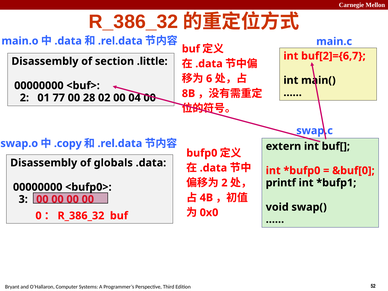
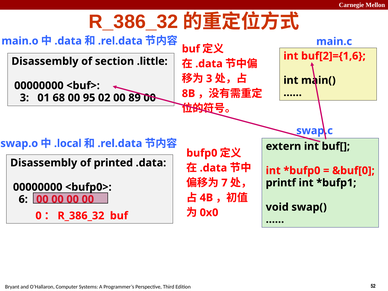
buf[2]={6,7: buf[2]={6,7 -> buf[2]={1,6 (333, 56)
6: 6 -> 3 (209, 79)
2: 2 -> 3 (24, 98)
77: 77 -> 68 (59, 98)
28: 28 -> 95 (89, 98)
04: 04 -> 89 (135, 98)
.copy: .copy -> .local (68, 143)
globals: globals -> printed (113, 163)
2: 2 -> 7 (224, 183)
3: 3 -> 6 (23, 199)
